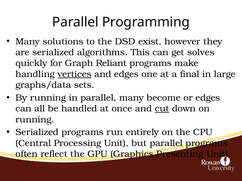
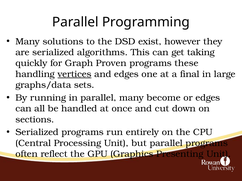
solves: solves -> taking (201, 52)
Reliant: Reliant -> Proven (111, 63)
make: make -> these (186, 63)
cut underline: present -> none (162, 109)
running: running -> sections (35, 120)
